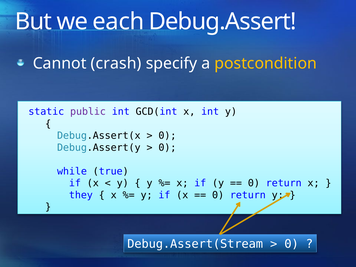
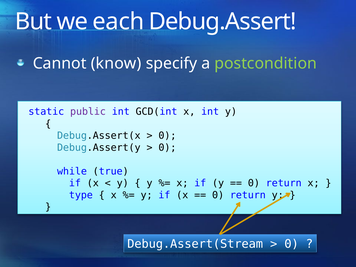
crash: crash -> know (116, 63)
postcondition colour: yellow -> light green (266, 63)
they: they -> type (81, 195)
